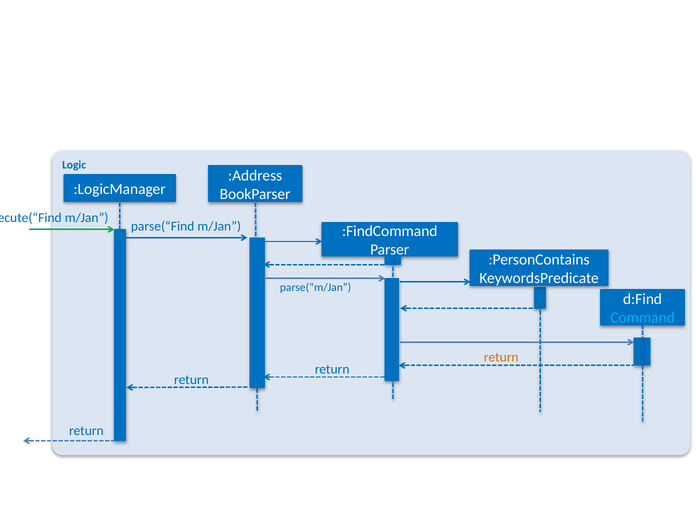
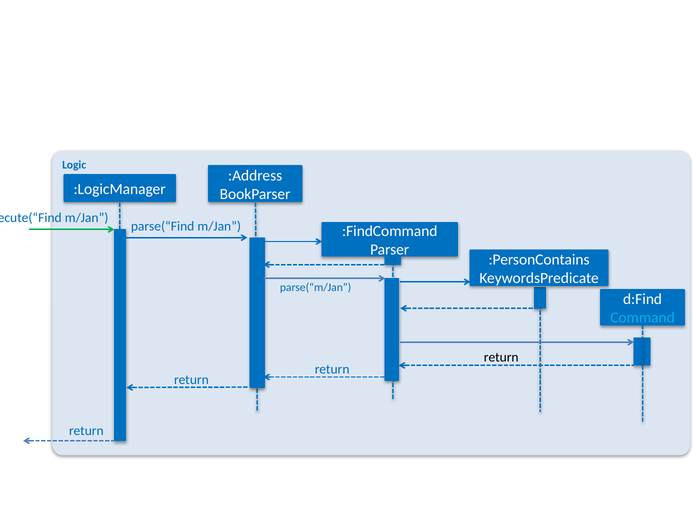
return colour: orange -> black (501, 357)
